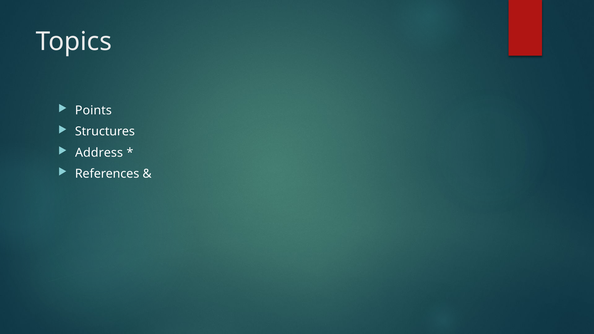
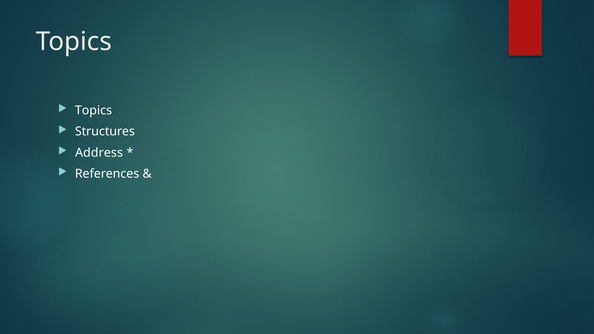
Points: Points -> Topics (93, 111)
